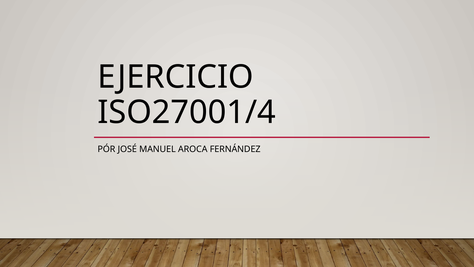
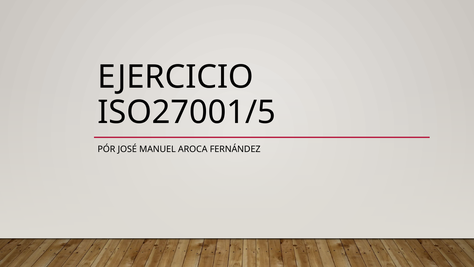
ISO27001/4: ISO27001/4 -> ISO27001/5 (187, 112)
